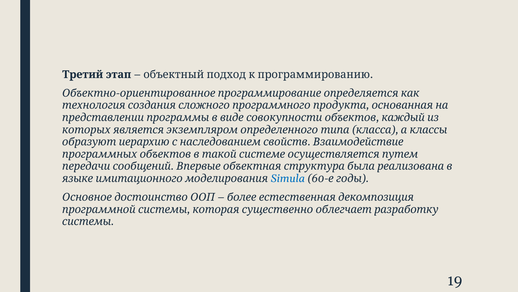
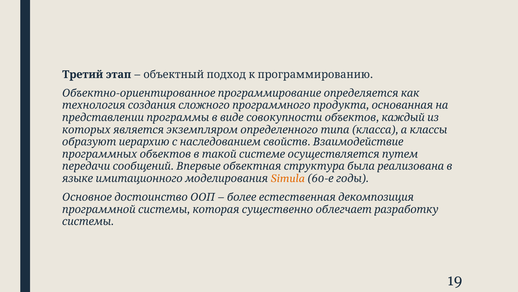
Simula colour: blue -> orange (288, 178)
